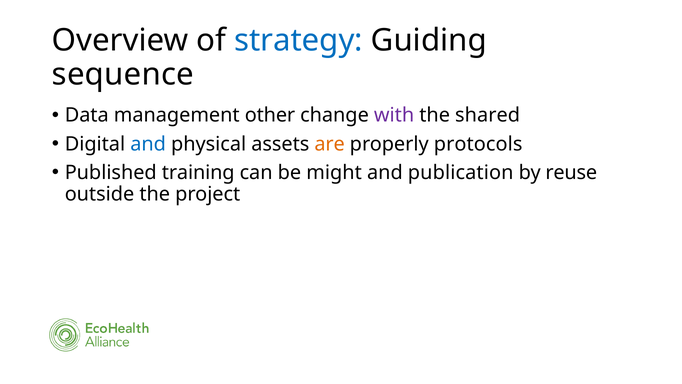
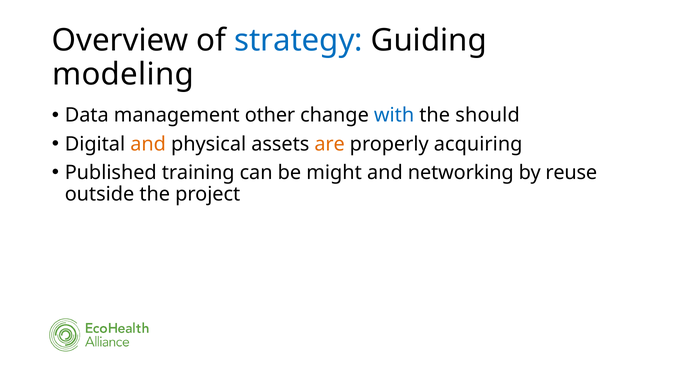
sequence: sequence -> modeling (123, 74)
with colour: purple -> blue (394, 115)
shared: shared -> should (488, 115)
and colour: blue -> orange (148, 144)
protocols: protocols -> acquiring (478, 144)
publication: publication -> networking (461, 172)
